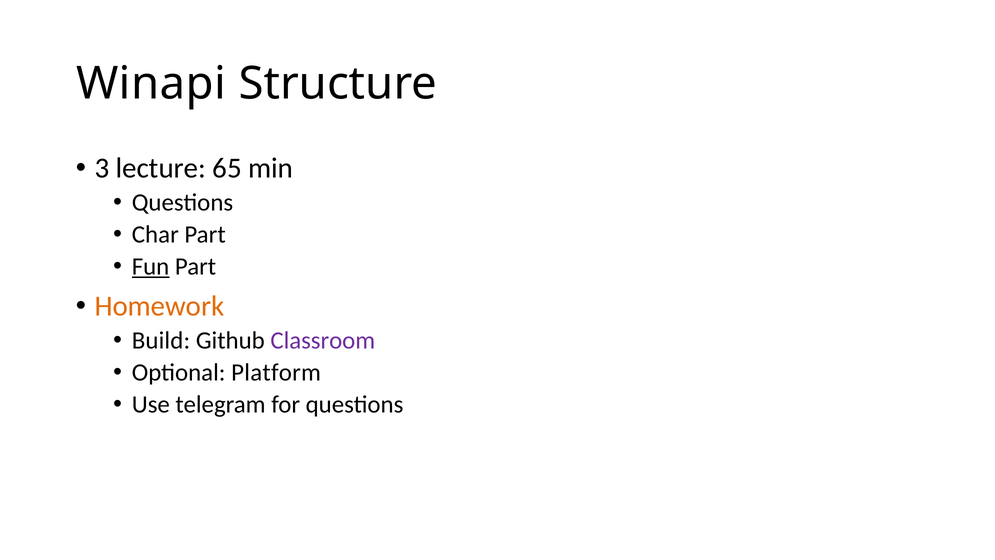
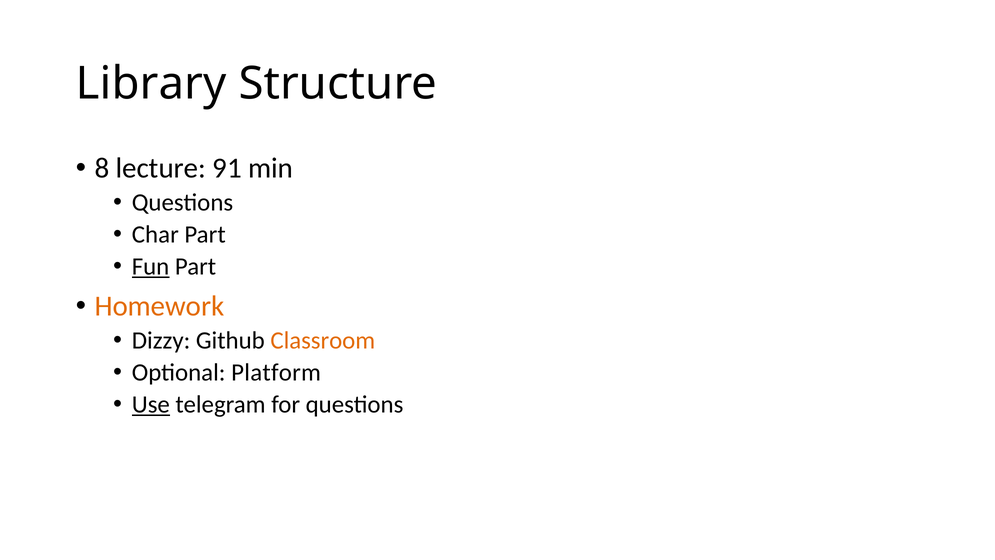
Winapi: Winapi -> Library (151, 84)
3: 3 -> 8 (102, 168)
65: 65 -> 91 (227, 168)
Build: Build -> Dizzy (161, 340)
Classroom colour: purple -> orange (323, 340)
Use underline: none -> present (151, 404)
